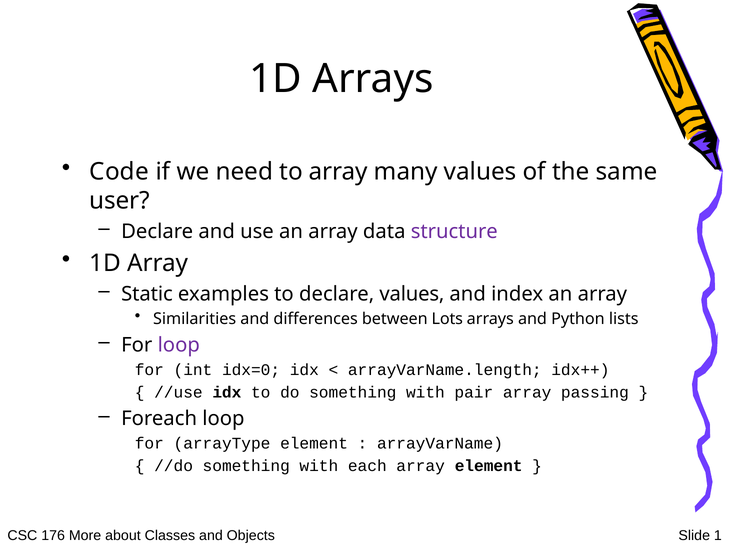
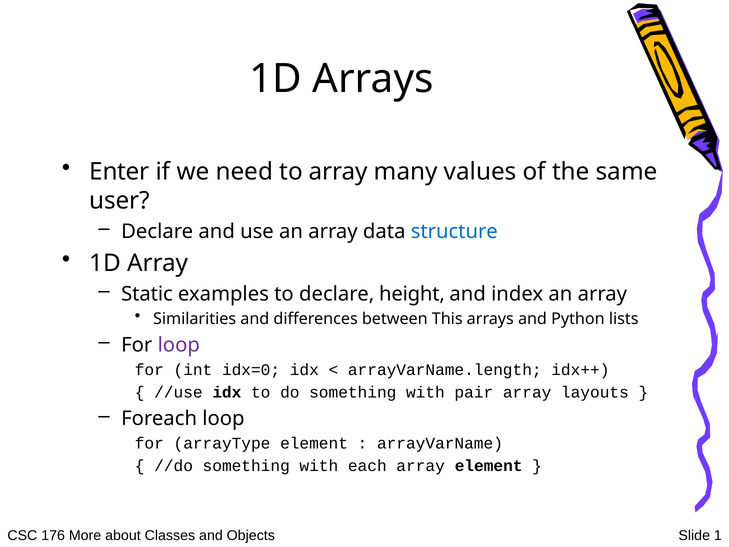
Code: Code -> Enter (119, 172)
structure colour: purple -> blue (454, 231)
declare values: values -> height (412, 294)
Lots: Lots -> This (447, 319)
passing: passing -> layouts (595, 392)
